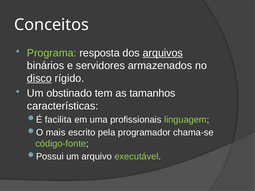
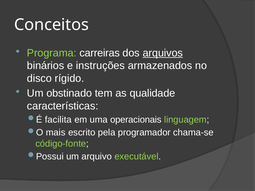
resposta: resposta -> carreiras (100, 53)
servidores: servidores -> instruções (100, 66)
disco underline: present -> none (39, 78)
tamanhos: tamanhos -> qualidade (152, 93)
profissionais: profissionais -> operacionais (136, 120)
